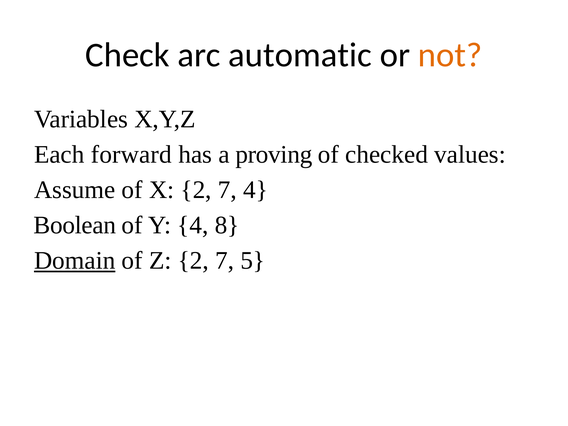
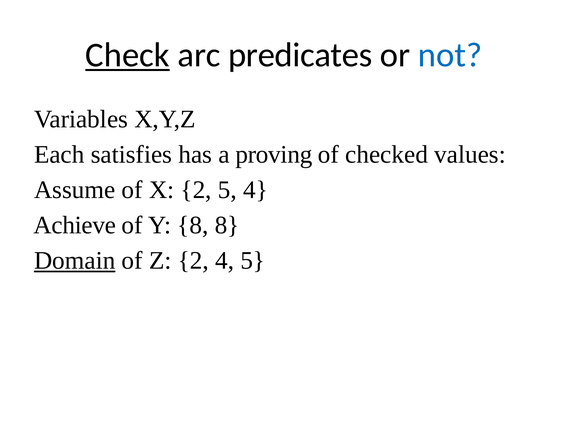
Check underline: none -> present (127, 55)
automatic: automatic -> predicates (300, 55)
not colour: orange -> blue (450, 55)
forward: forward -> satisfies (131, 155)
X 2 7: 7 -> 5 (227, 190)
Boolean: Boolean -> Achieve (75, 225)
Y 4: 4 -> 8 (193, 225)
Z 2 7: 7 -> 4 (225, 261)
